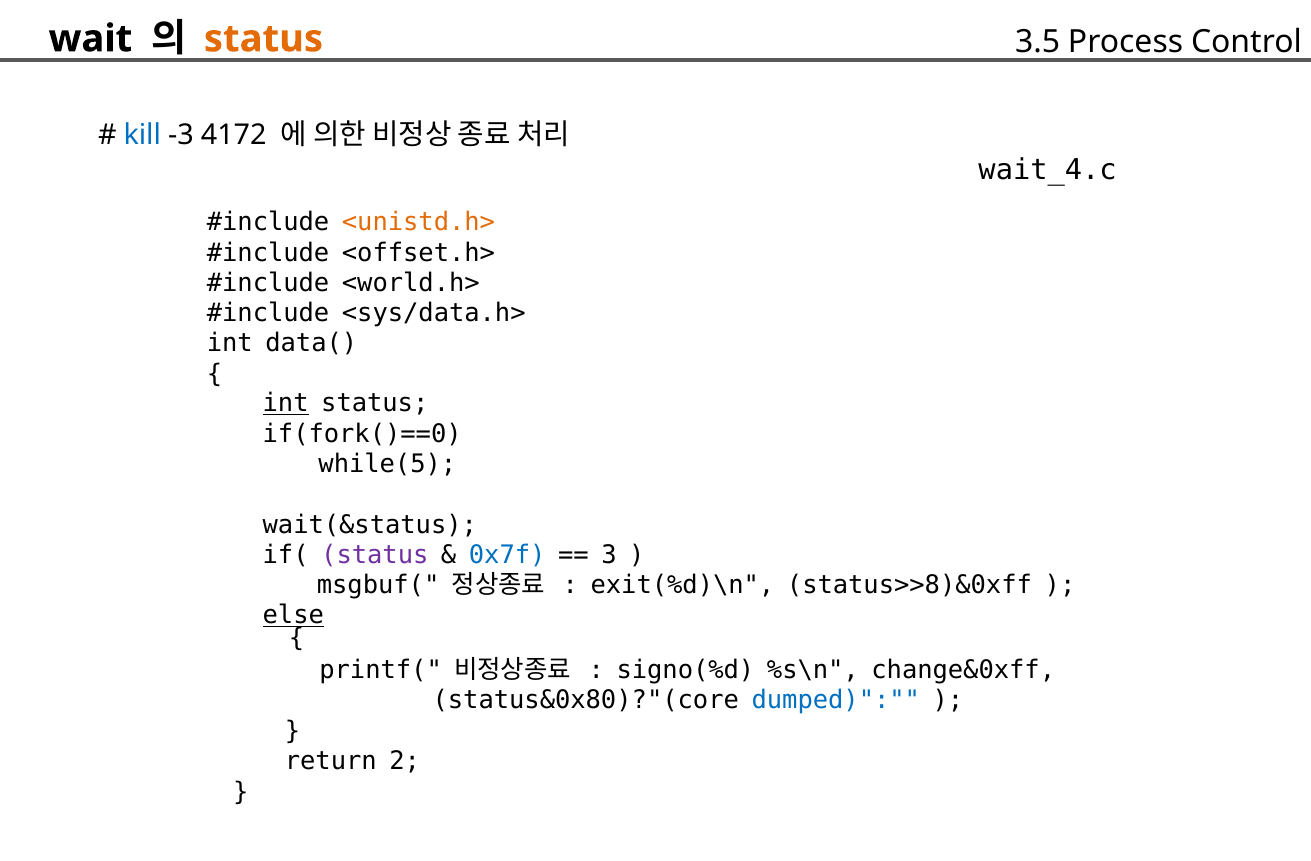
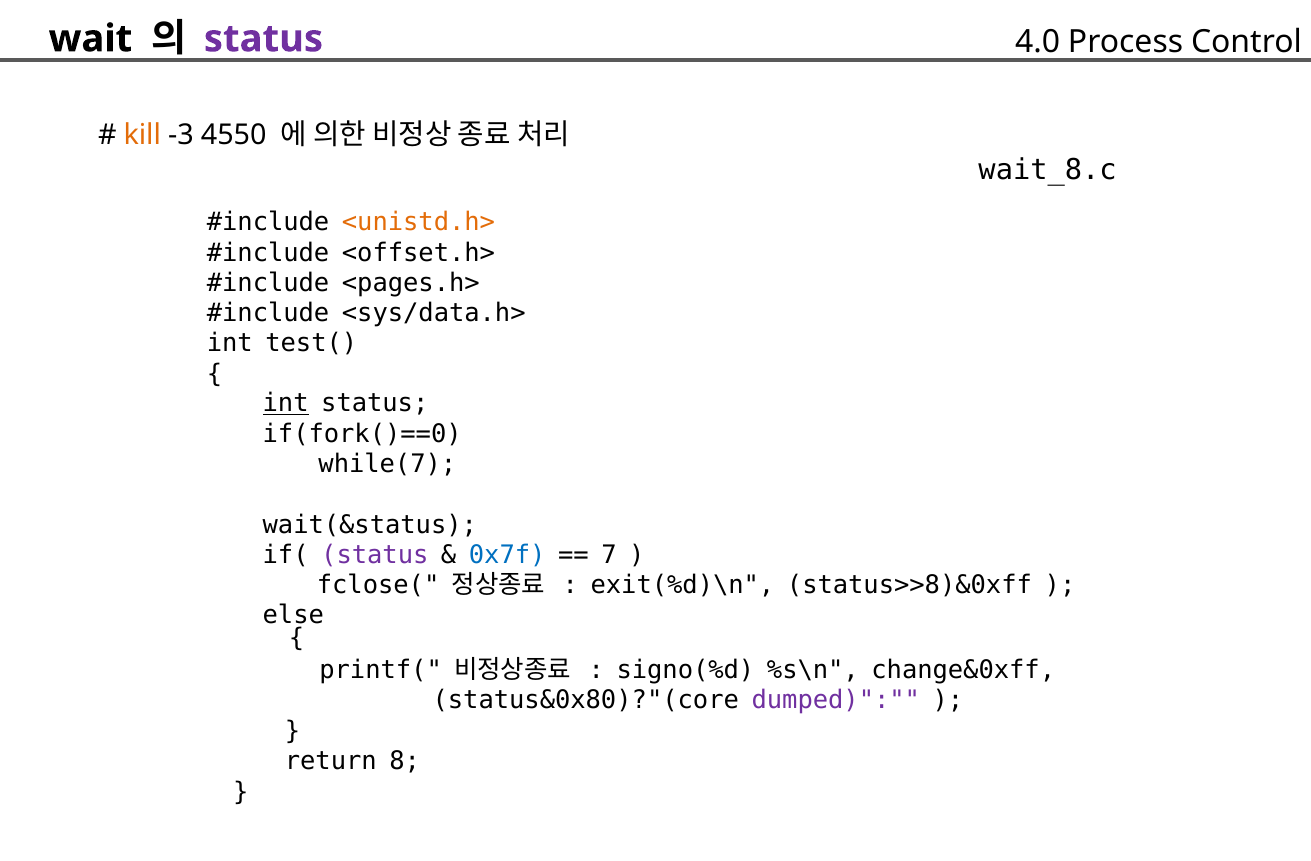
status colour: orange -> purple (263, 39)
3.5: 3.5 -> 4.0 (1038, 42)
kill colour: blue -> orange (142, 135)
4172: 4172 -> 4550 (234, 135)
wait_4.c: wait_4.c -> wait_8.c (1048, 170)
<world.h>: <world.h> -> <pages.h> (411, 283)
data(: data( -> test( (311, 344)
while(5: while(5 -> while(7 (387, 464)
3: 3 -> 7 (609, 555)
msgbuf(: msgbuf( -> fclose( (378, 585)
else underline: present -> none (293, 616)
dumped colour: blue -> purple (836, 700)
2: 2 -> 8 (405, 761)
